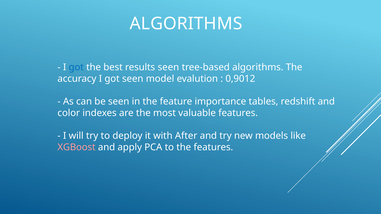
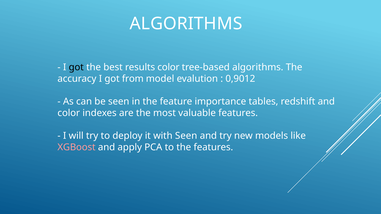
got colour: blue -> black (76, 67)
results seen: seen -> color (168, 67)
got seen: seen -> from (133, 79)
with After: After -> Seen (186, 136)
